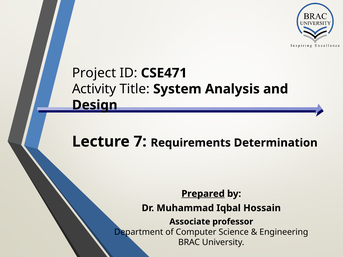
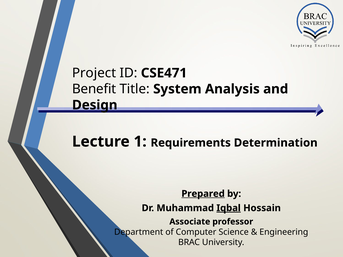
Activity: Activity -> Benefit (94, 89)
7: 7 -> 1 (140, 142)
Iqbal underline: none -> present (229, 208)
